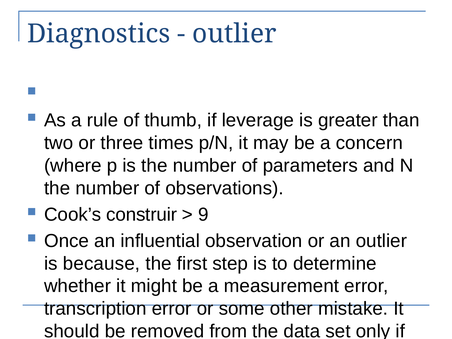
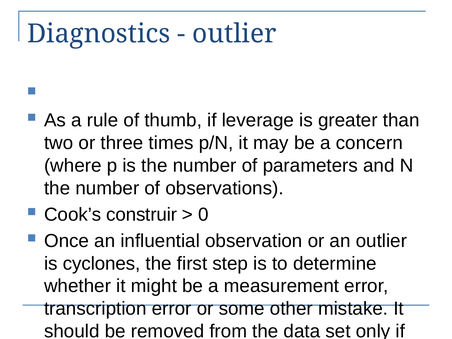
9: 9 -> 0 (203, 215)
because: because -> cyclones (102, 263)
